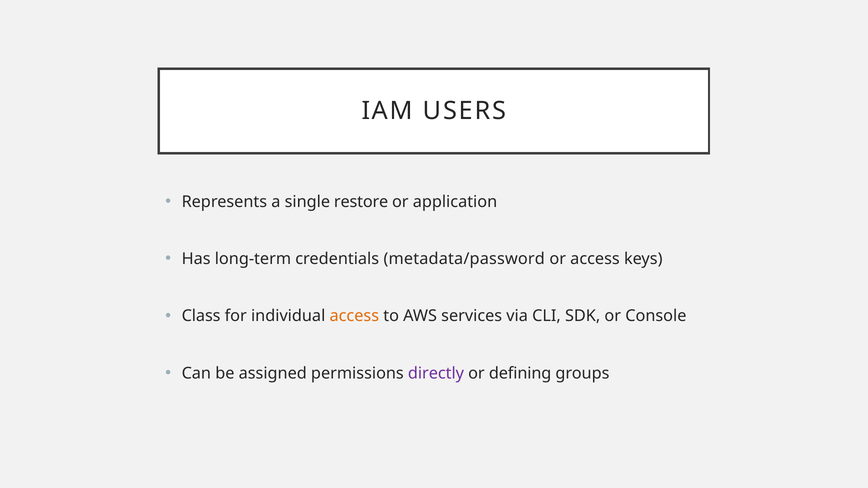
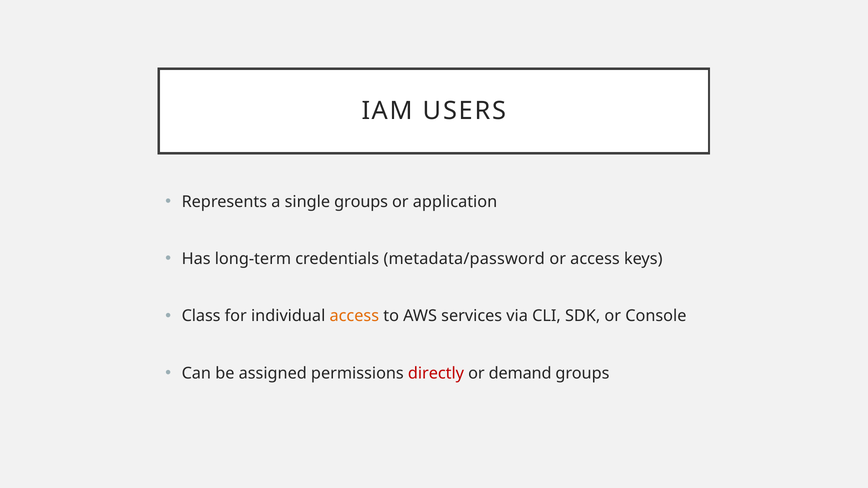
single restore: restore -> groups (361, 202)
directly colour: purple -> red (436, 373)
defining: defining -> demand (520, 373)
